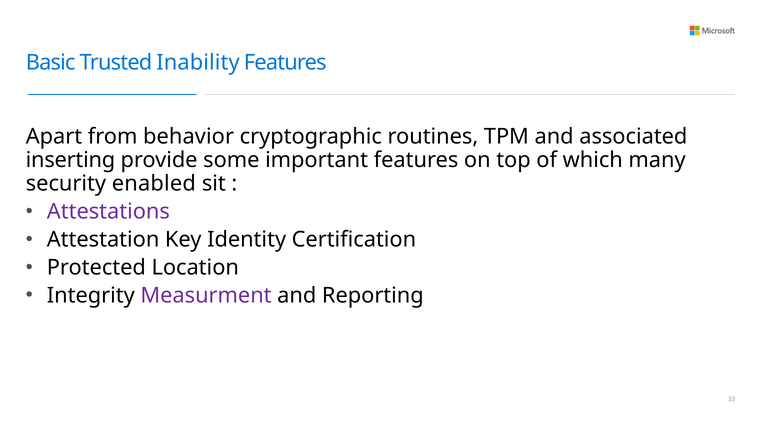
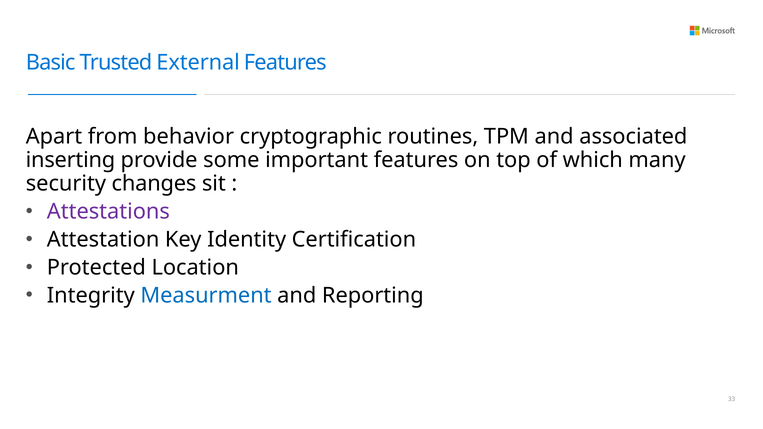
Inability: Inability -> External (198, 62)
enabled: enabled -> changes (154, 184)
Measurment colour: purple -> blue (206, 295)
